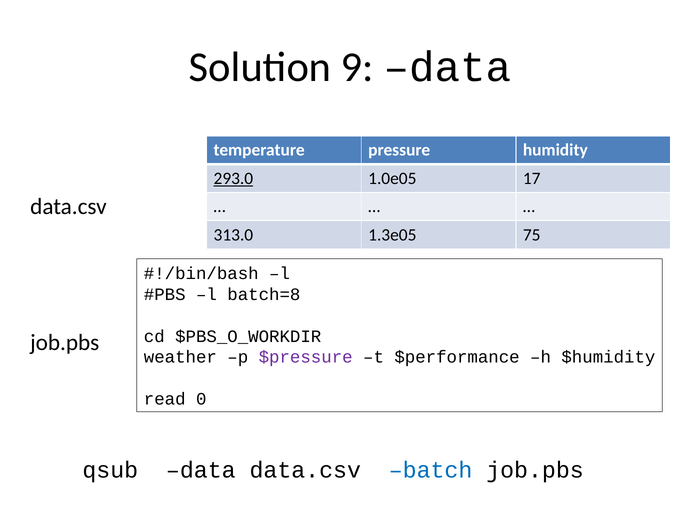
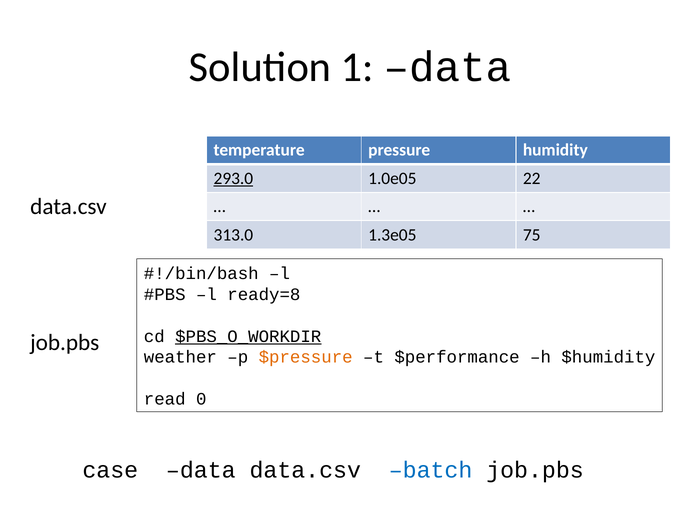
9: 9 -> 1 (357, 67)
17: 17 -> 22 (532, 178)
batch=8: batch=8 -> ready=8 (264, 295)
$PBS_O_WORKDIR underline: none -> present (248, 336)
$pressure colour: purple -> orange (306, 357)
qsub: qsub -> case (110, 470)
